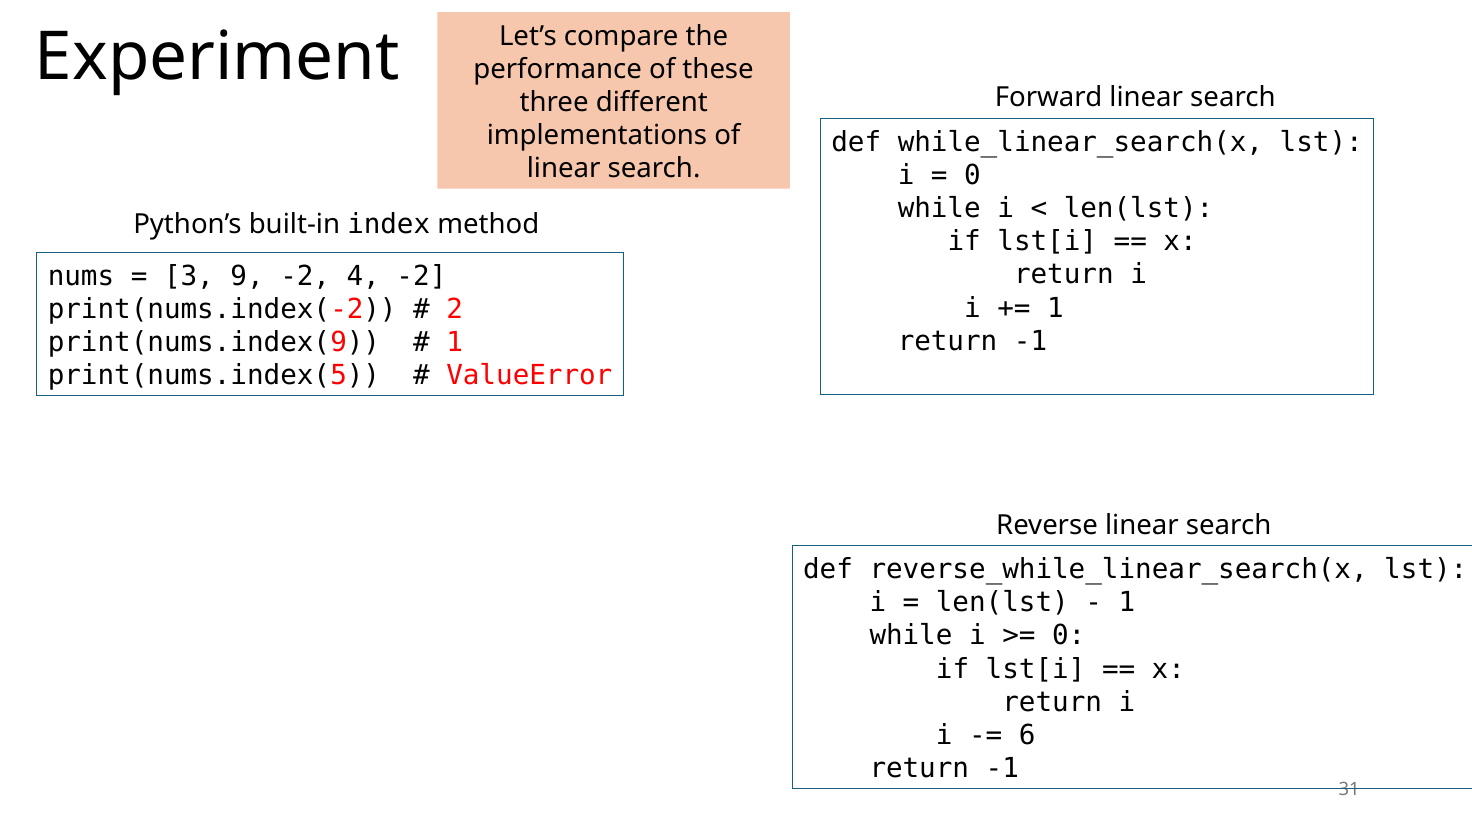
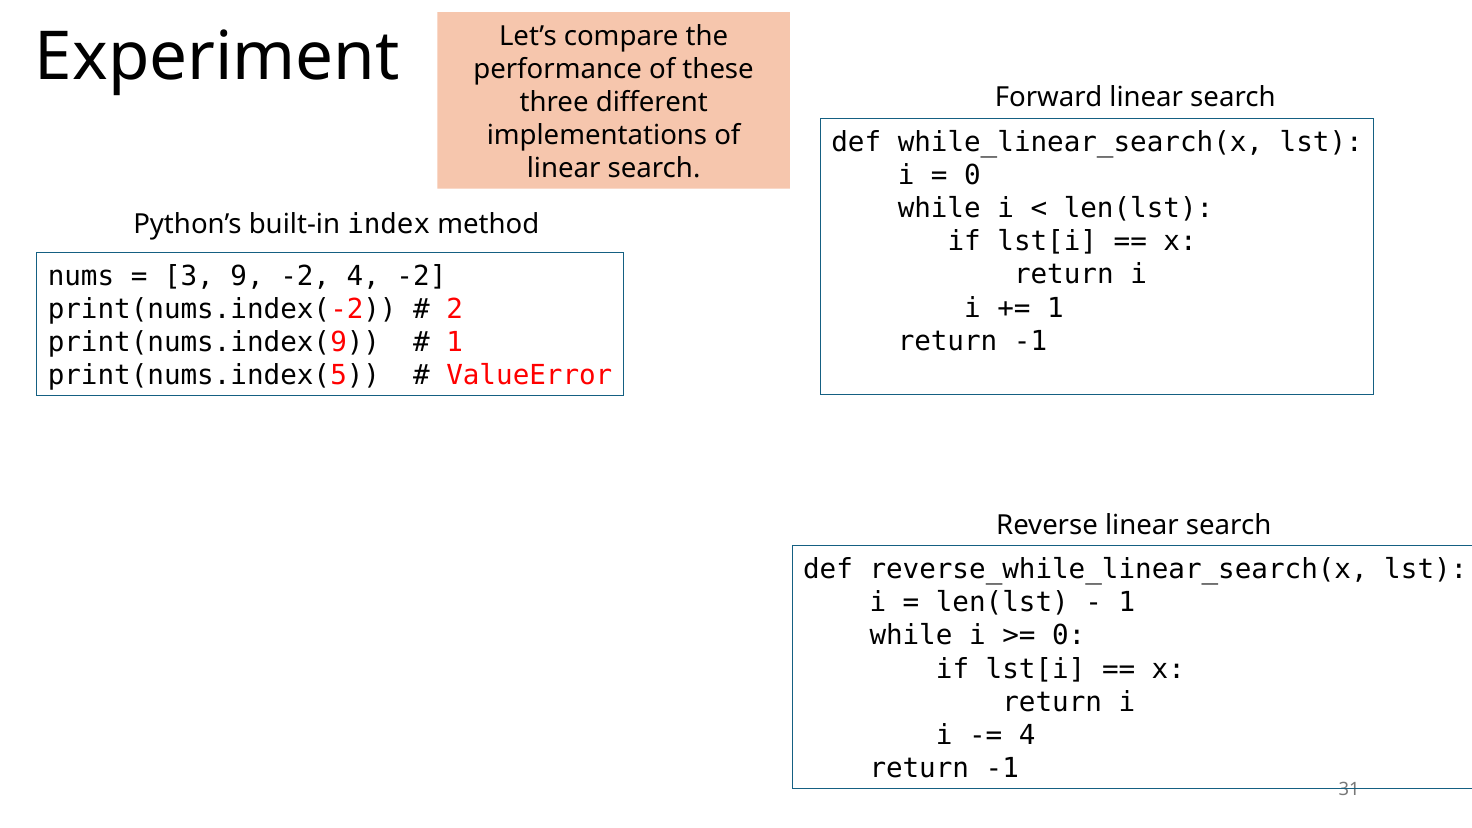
6: 6 -> 4 (1027, 735)
